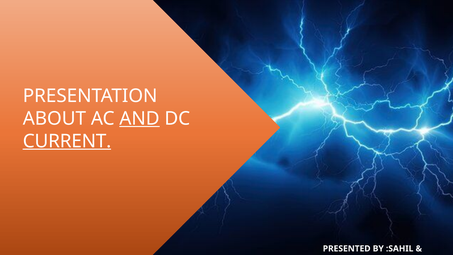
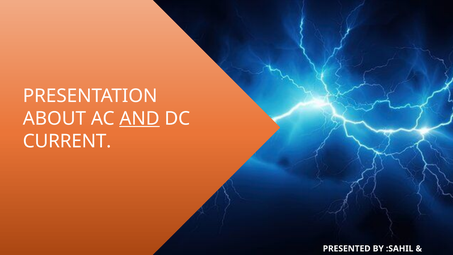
CURRENT underline: present -> none (67, 141)
